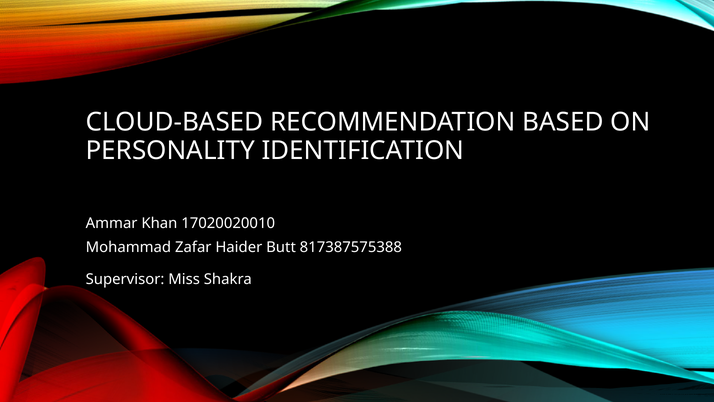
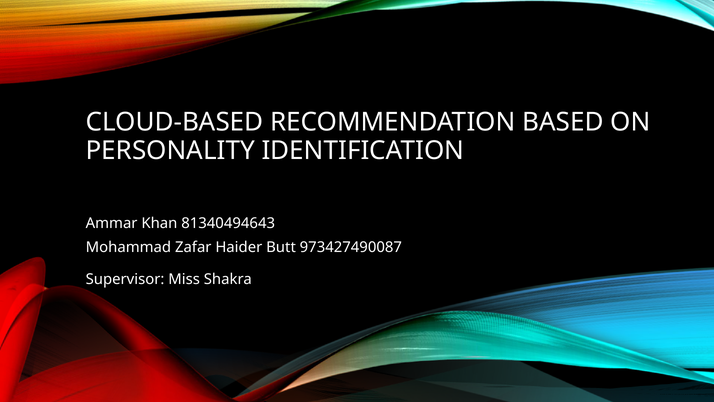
17020020010: 17020020010 -> 81340494643 (228, 223)
817387575388: 817387575388 -> 973427490087 (351, 247)
